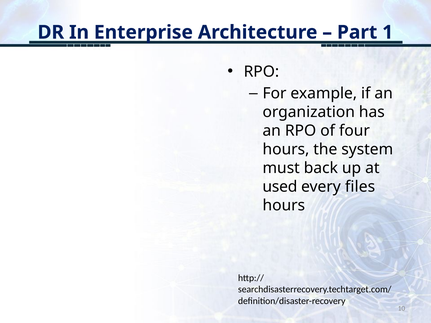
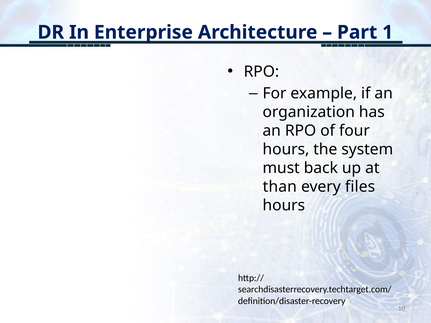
used: used -> than (280, 187)
